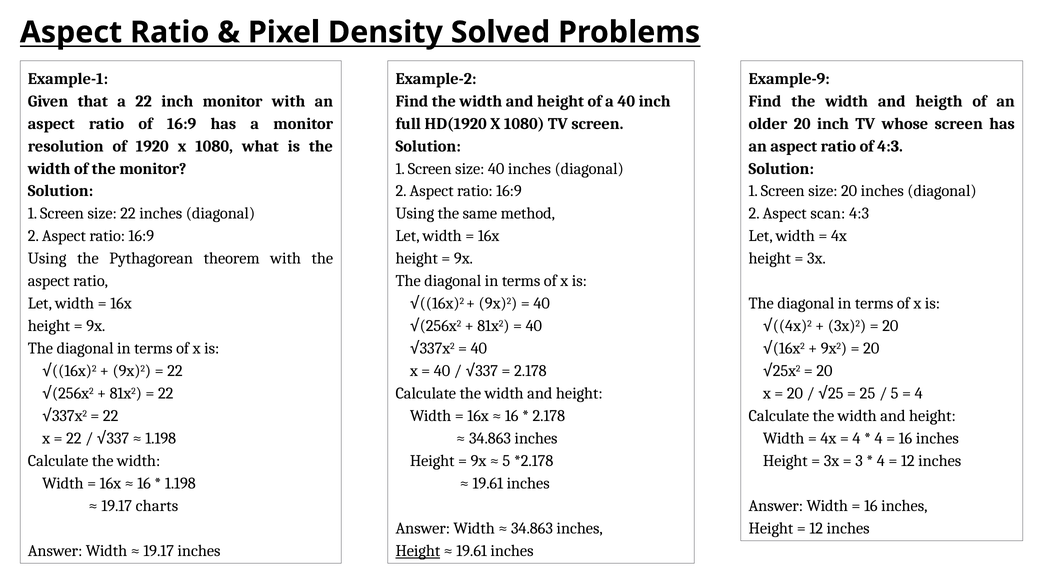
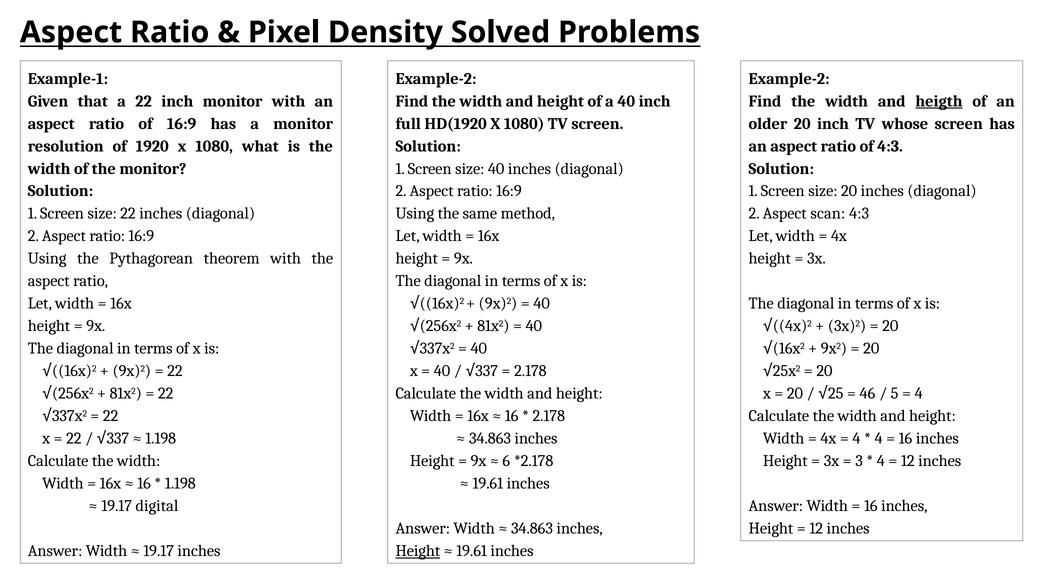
Example-9: Example-9 -> Example-2 (789, 79)
heigth underline: none -> present (939, 101)
25: 25 -> 46 (867, 393)
5: 5 -> 6 (506, 461)
charts: charts -> digital (157, 506)
